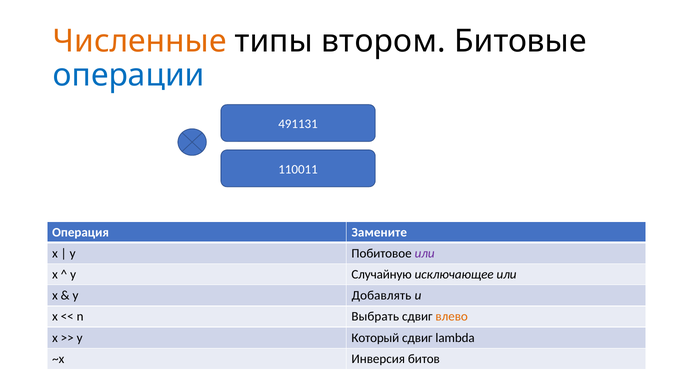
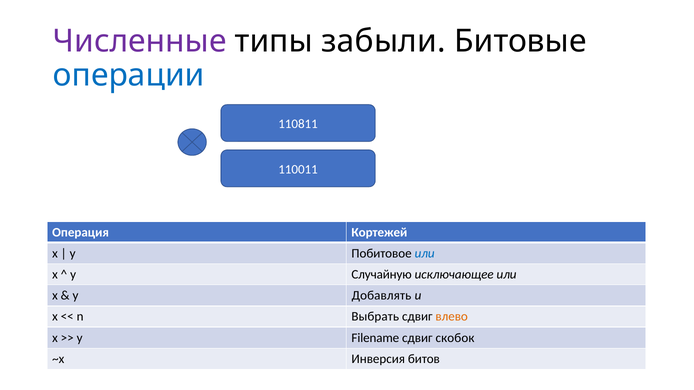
Численные colour: orange -> purple (140, 41)
втором: втором -> забыли (384, 41)
491131: 491131 -> 110811 (298, 124)
Замените: Замените -> Кортежей (379, 233)
или colour: purple -> blue (425, 254)
Который: Который -> Filename (375, 338)
lambda: lambda -> скобок (455, 338)
